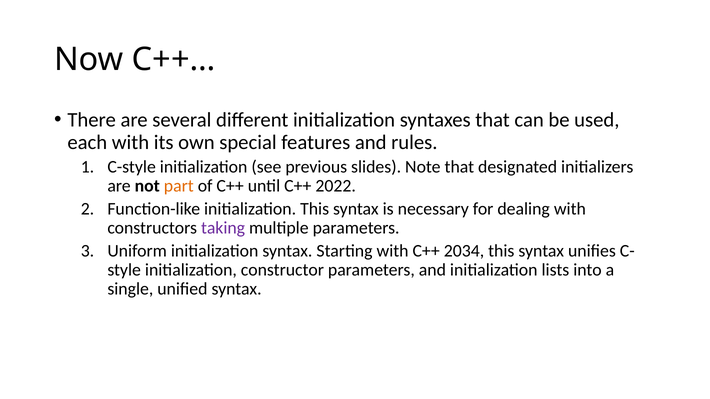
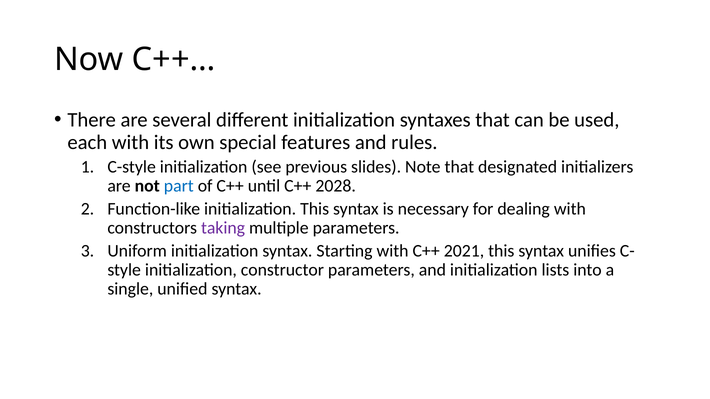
part colour: orange -> blue (179, 186)
2022: 2022 -> 2028 (336, 186)
2034: 2034 -> 2021 (464, 251)
